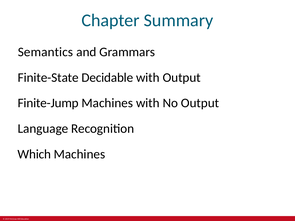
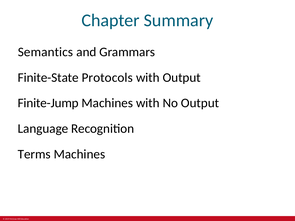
Decidable: Decidable -> Protocols (107, 78)
Which: Which -> Terms (34, 154)
